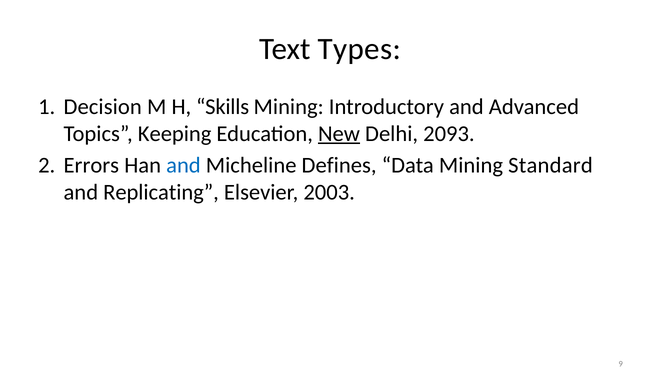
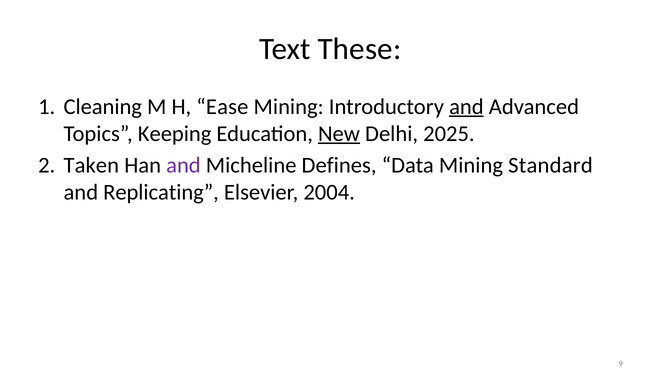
Types: Types -> These (359, 49)
Decision: Decision -> Cleaning (103, 107)
Skills: Skills -> Ease (222, 107)
and underline: none -> present (466, 107)
2093: 2093 -> 2025 (449, 134)
Errors: Errors -> Taken (91, 165)
and colour: blue -> purple (183, 165)
2003: 2003 -> 2004 (329, 193)
